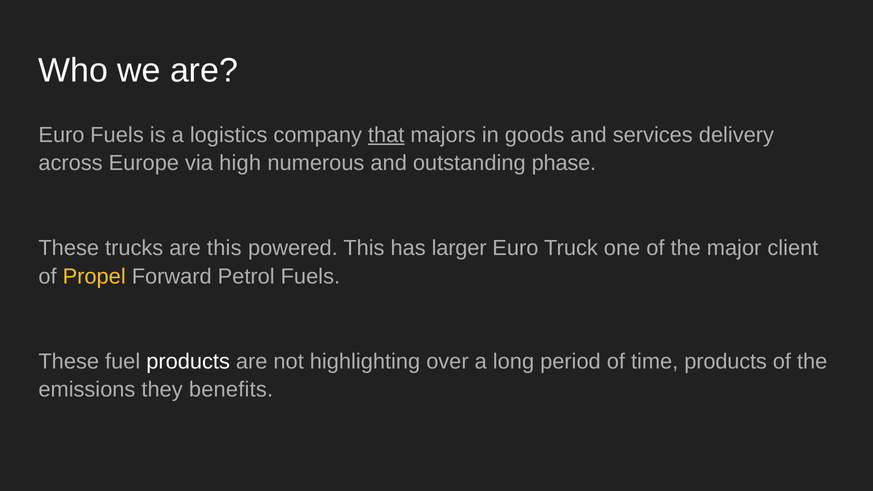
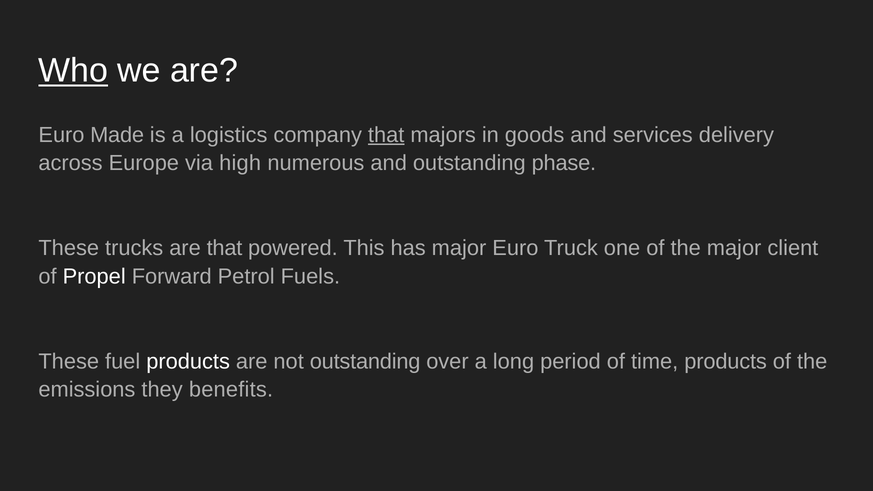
Who underline: none -> present (73, 71)
Euro Fuels: Fuels -> Made (117, 135)
are this: this -> that (225, 248)
has larger: larger -> major (459, 248)
Propel colour: yellow -> white (94, 276)
not highlighting: highlighting -> outstanding (365, 362)
